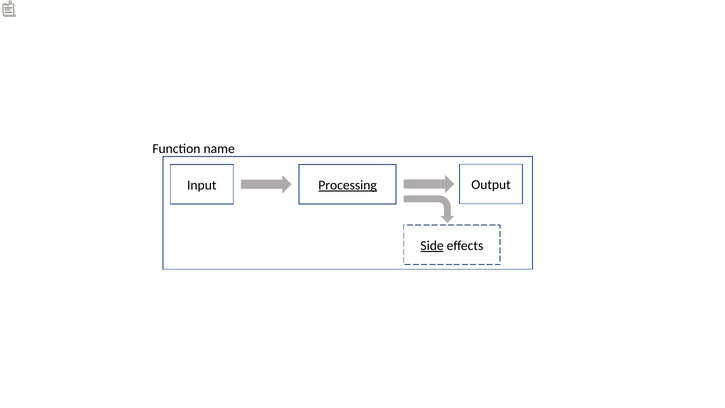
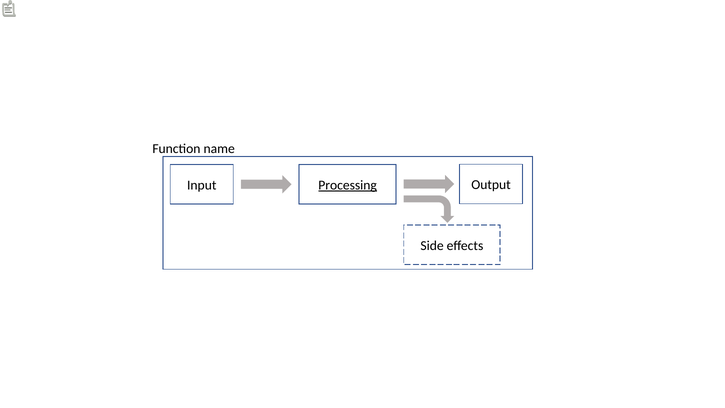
Side underline: present -> none (432, 246)
